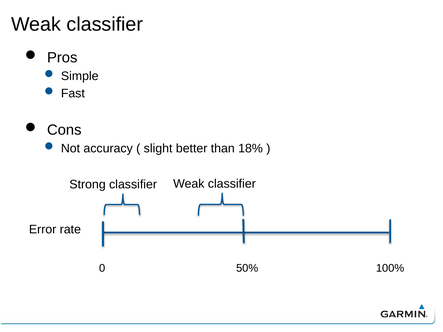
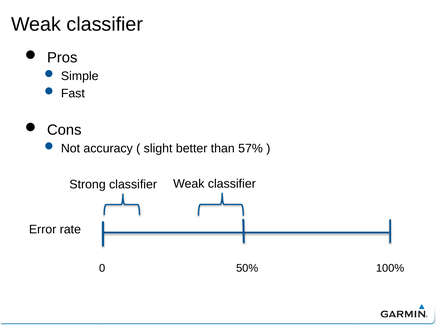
18%: 18% -> 57% (251, 149)
